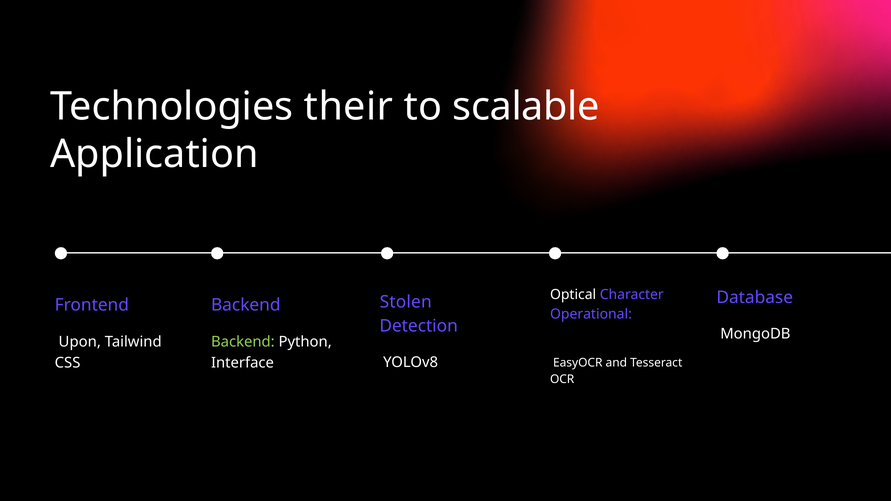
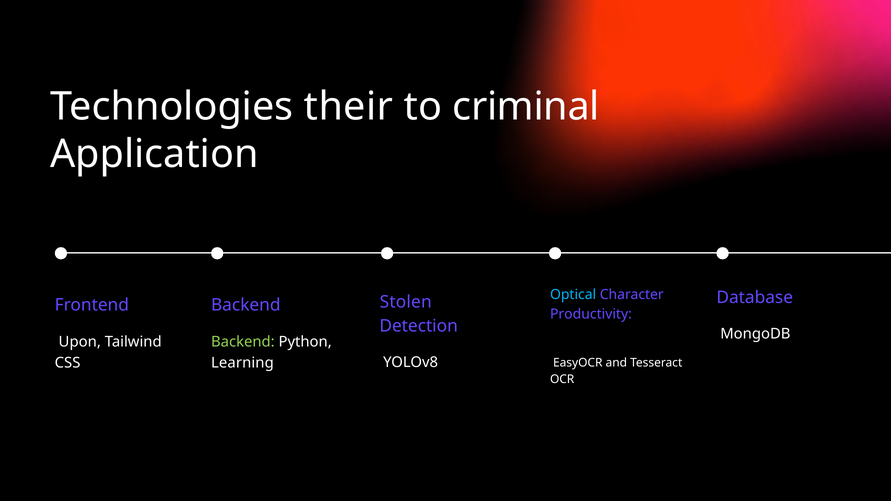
scalable: scalable -> criminal (526, 107)
Optical colour: white -> light blue (573, 295)
Operational: Operational -> Productivity (591, 314)
Interface: Interface -> Learning (242, 363)
